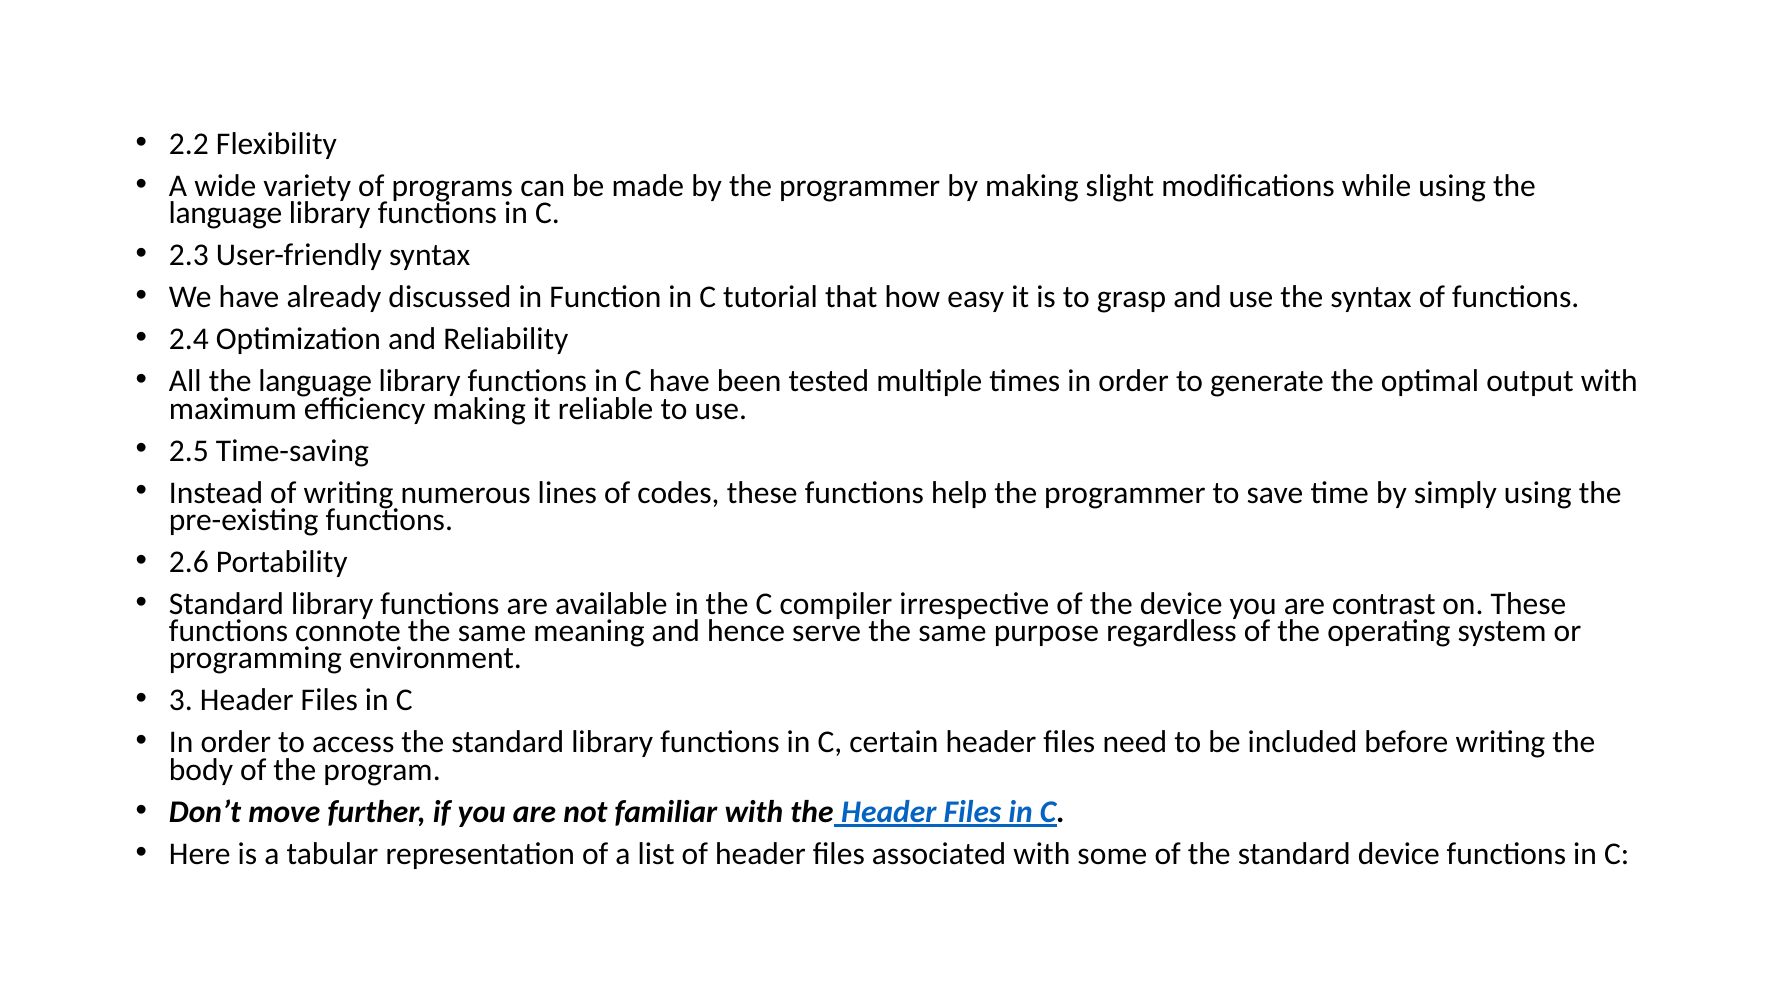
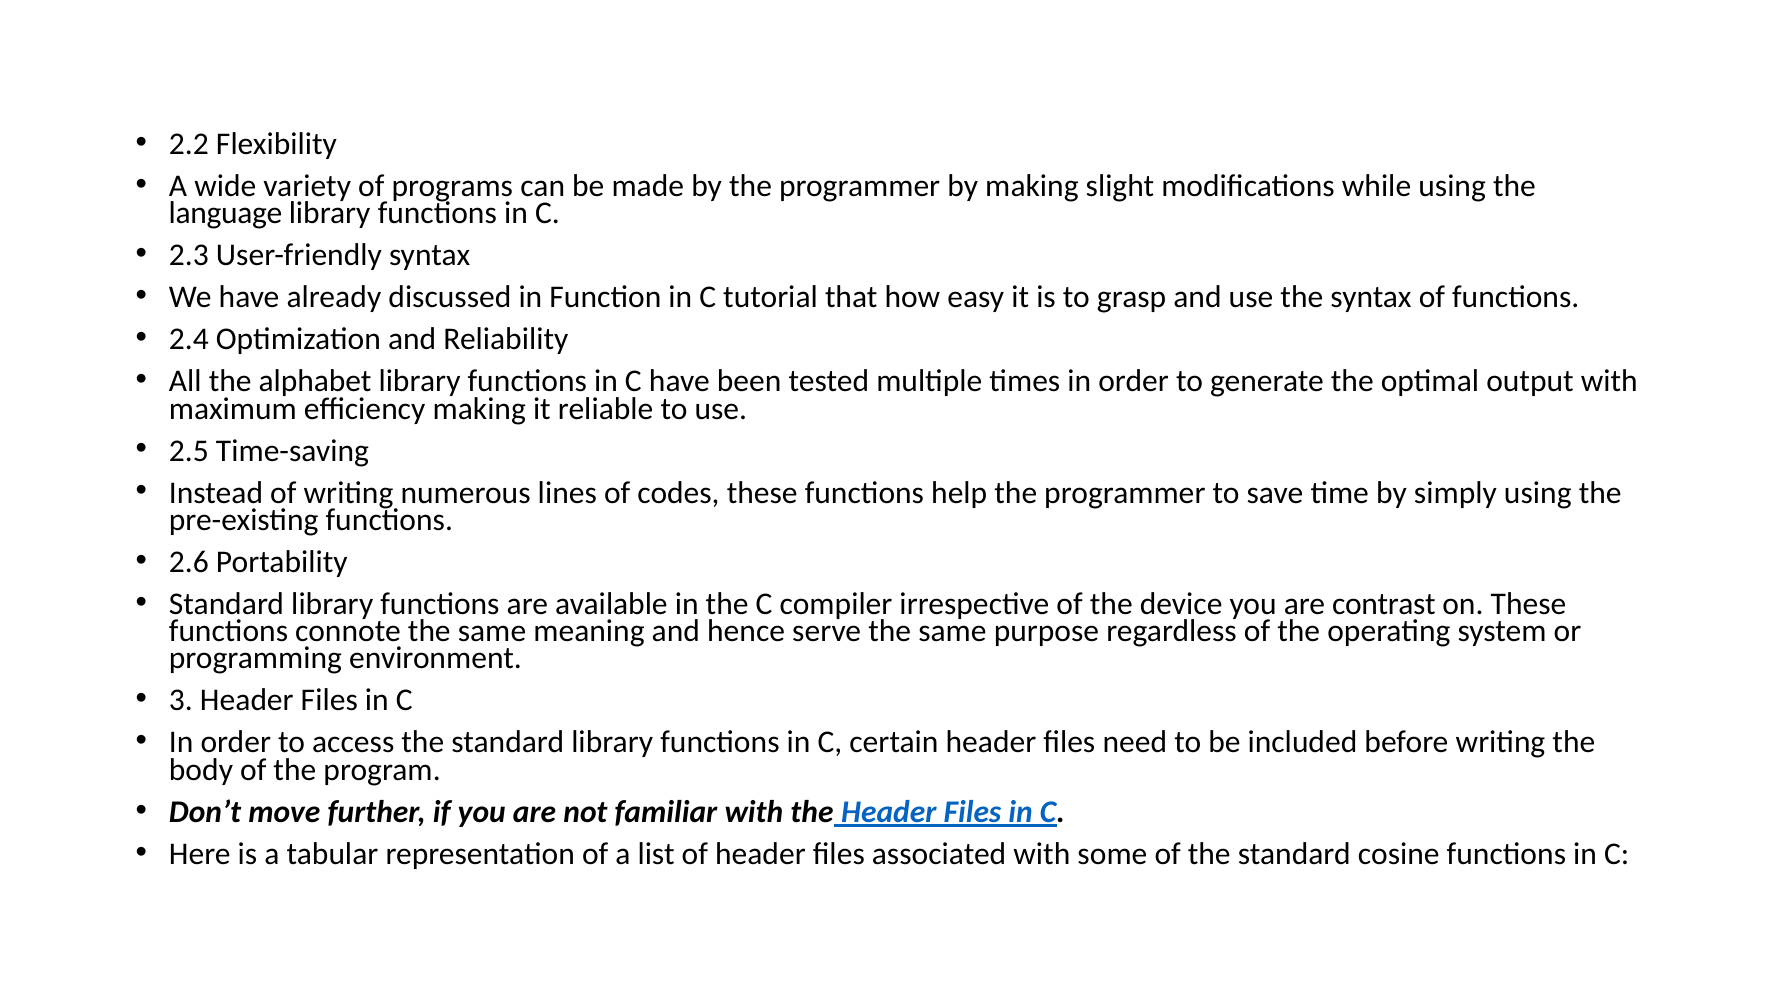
All the language: language -> alphabet (315, 381)
standard device: device -> cosine (1399, 854)
